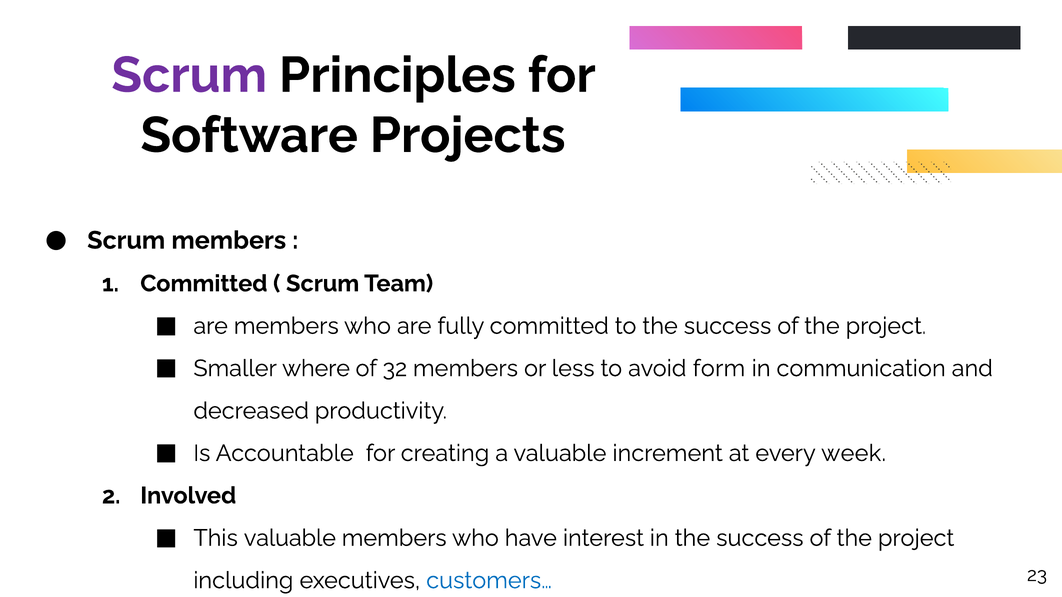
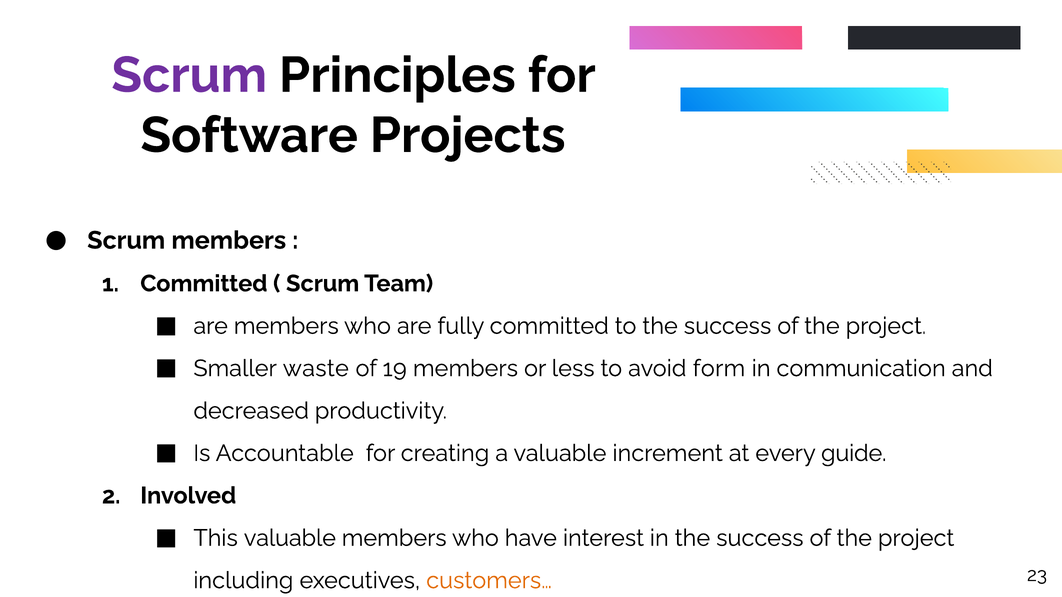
where: where -> waste (316, 369)
32: 32 -> 19 (395, 369)
week: week -> guide (854, 454)
customers… colour: blue -> orange (489, 581)
